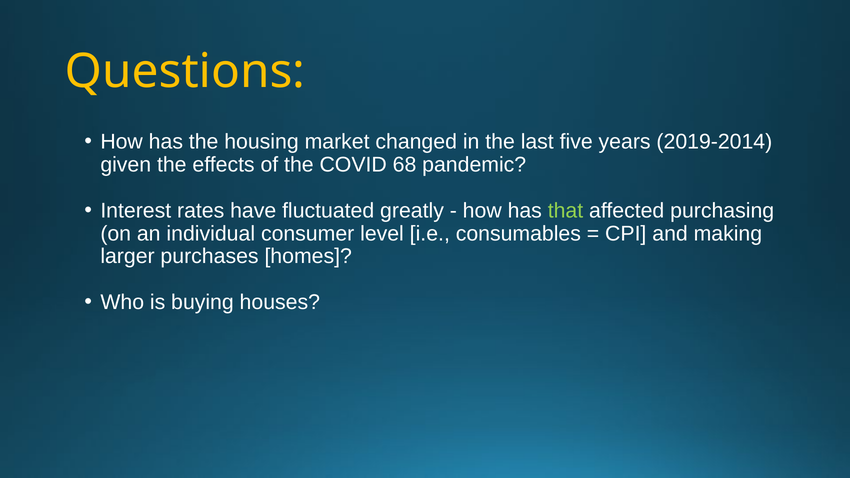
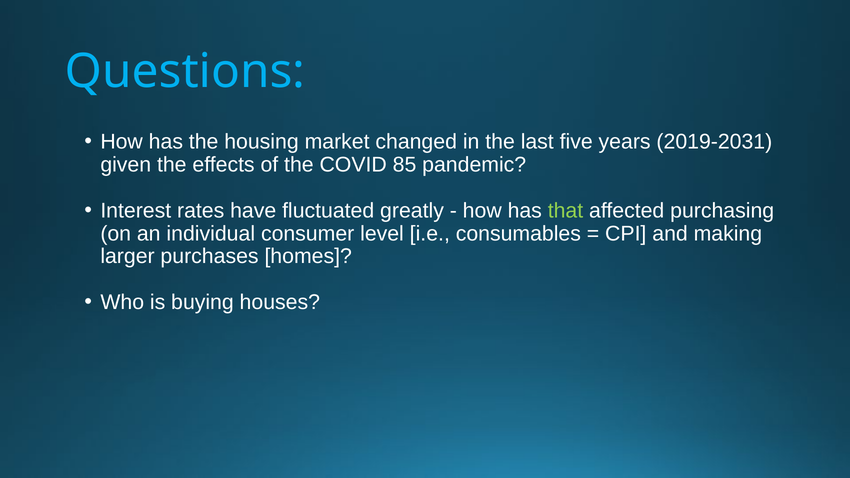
Questions colour: yellow -> light blue (185, 71)
2019-2014: 2019-2014 -> 2019-2031 (714, 142)
68: 68 -> 85 (405, 165)
